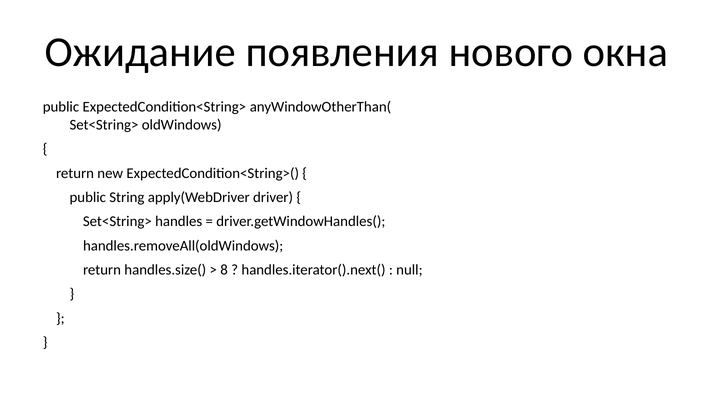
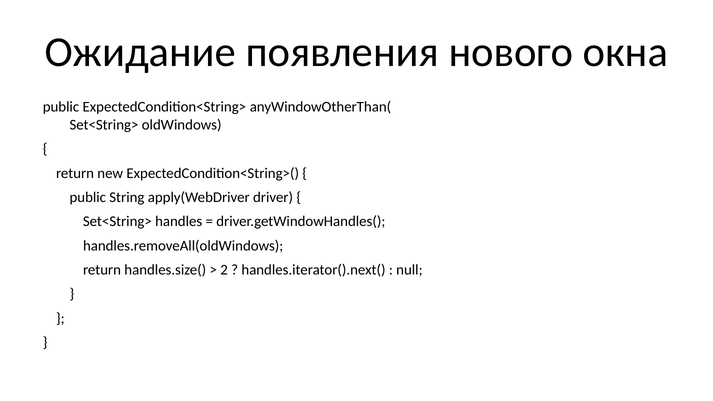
8: 8 -> 2 (224, 270)
